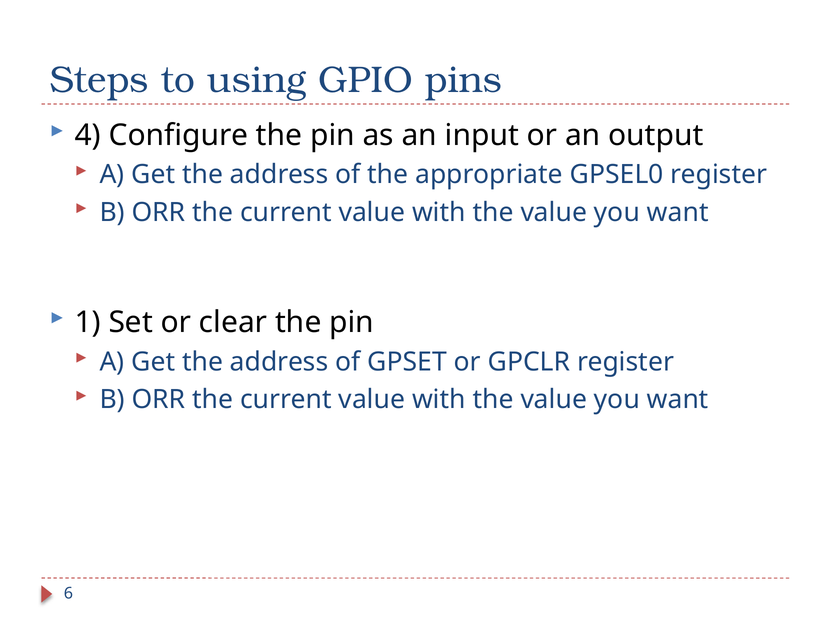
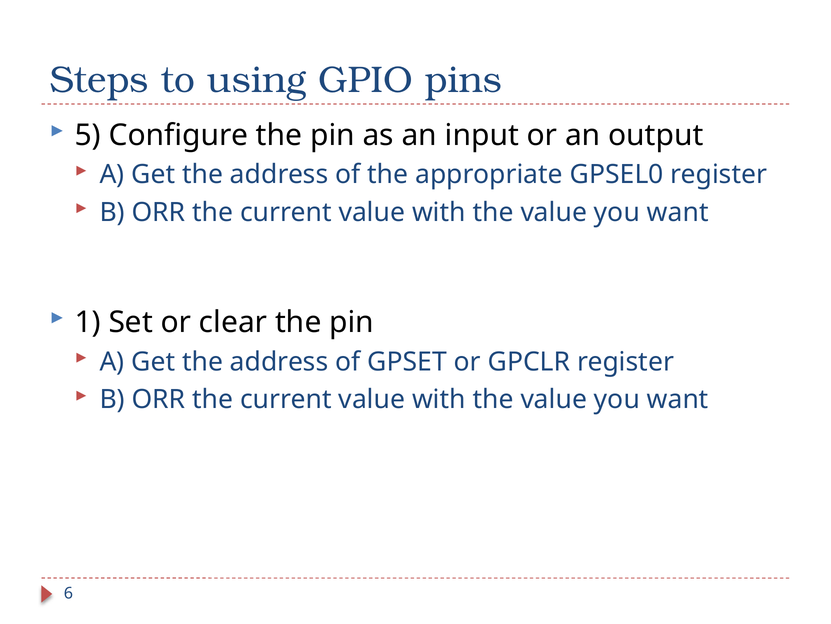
4: 4 -> 5 (88, 135)
